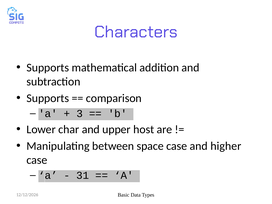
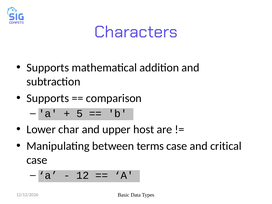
3: 3 -> 5 (80, 114)
space: space -> terms (150, 146)
higher: higher -> critical (226, 146)
31: 31 -> 12 (83, 175)
